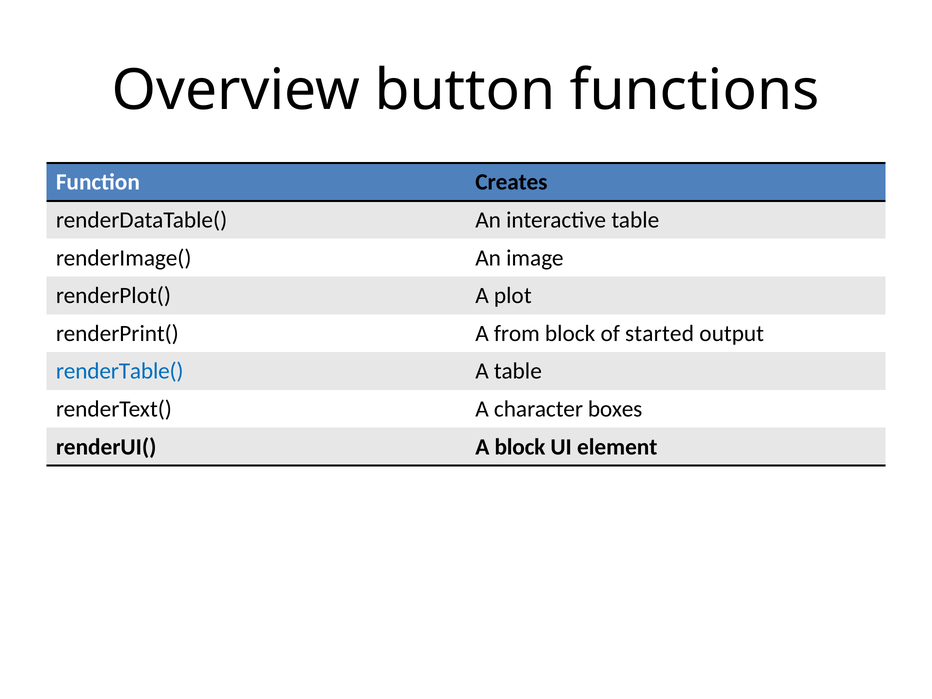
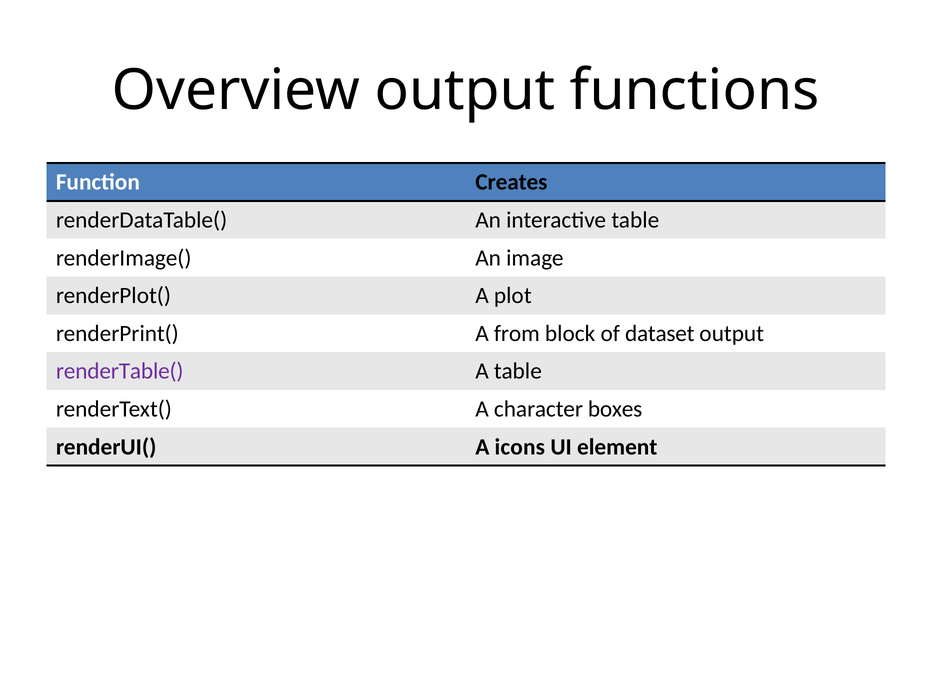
Overview button: button -> output (465, 90)
started: started -> dataset (660, 333)
renderTable( colour: blue -> purple (120, 371)
A block: block -> icons (520, 447)
